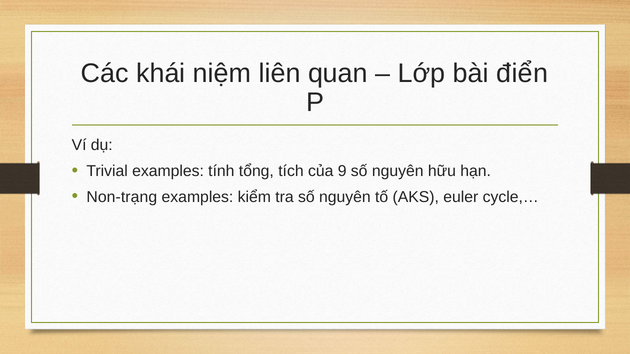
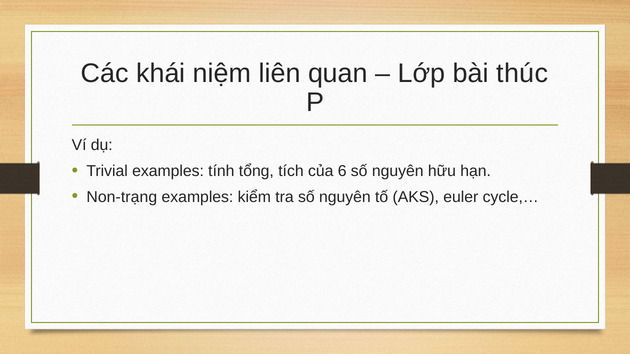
điển: điển -> thúc (522, 73)
9: 9 -> 6 (342, 171)
